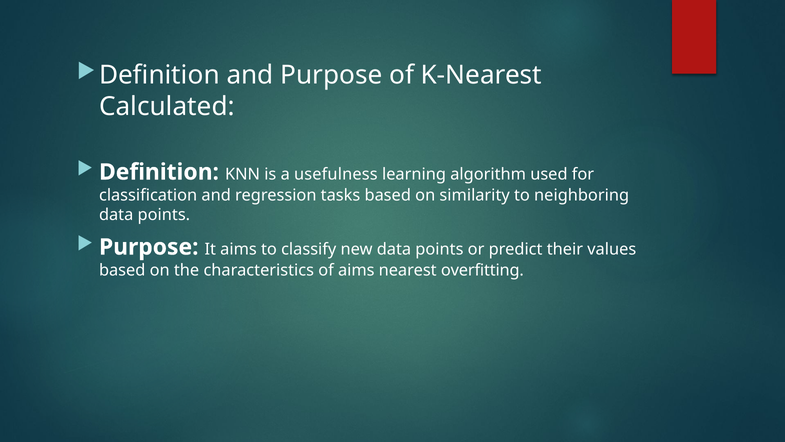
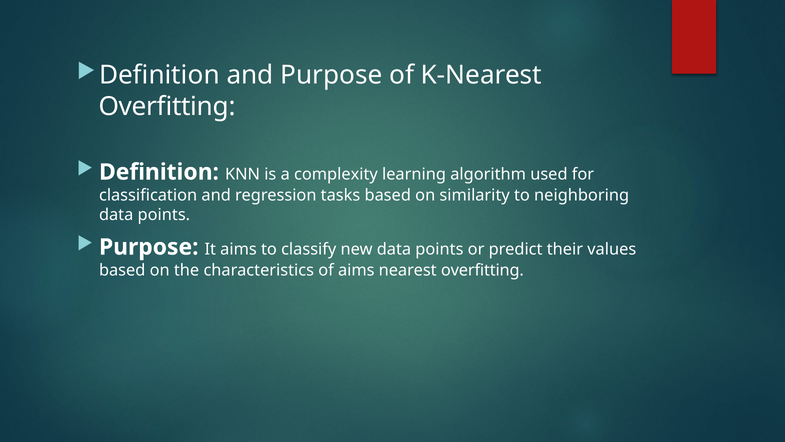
Calculated: Calculated -> Overfitting (167, 107)
usefulness: usefulness -> complexity (336, 174)
